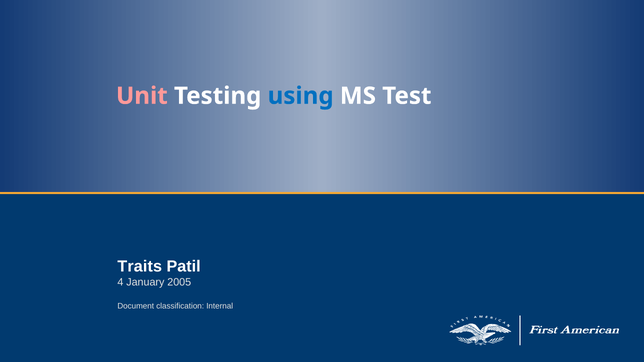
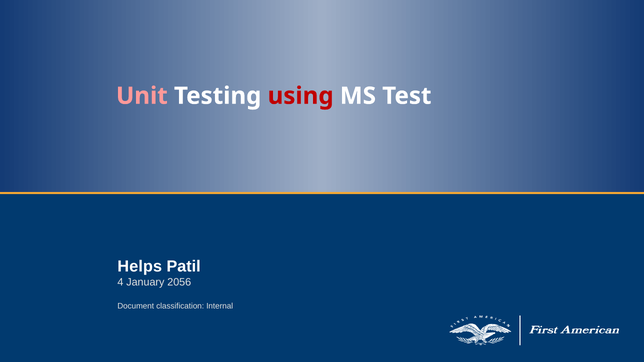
using colour: blue -> red (301, 96)
Traits: Traits -> Helps (140, 267)
2005: 2005 -> 2056 (179, 282)
